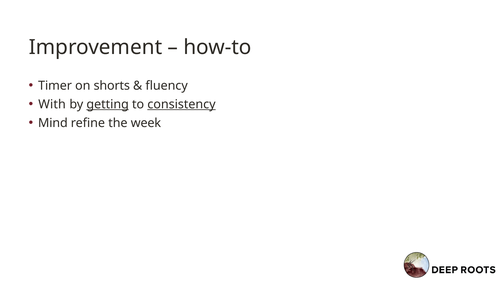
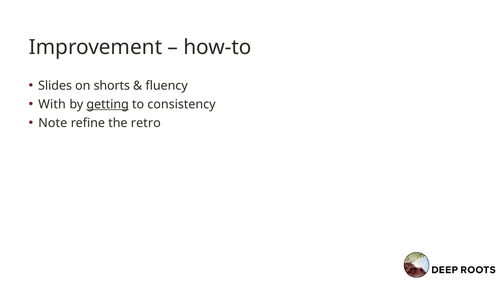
Timer: Timer -> Slides (55, 86)
consistency underline: present -> none (181, 104)
Mind: Mind -> Note (53, 123)
week: week -> retro (146, 123)
